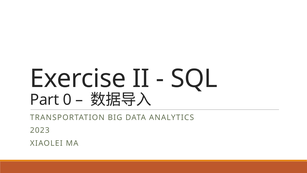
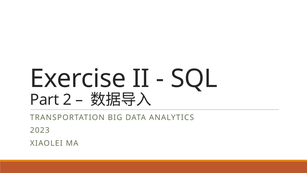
0: 0 -> 2 (67, 100)
